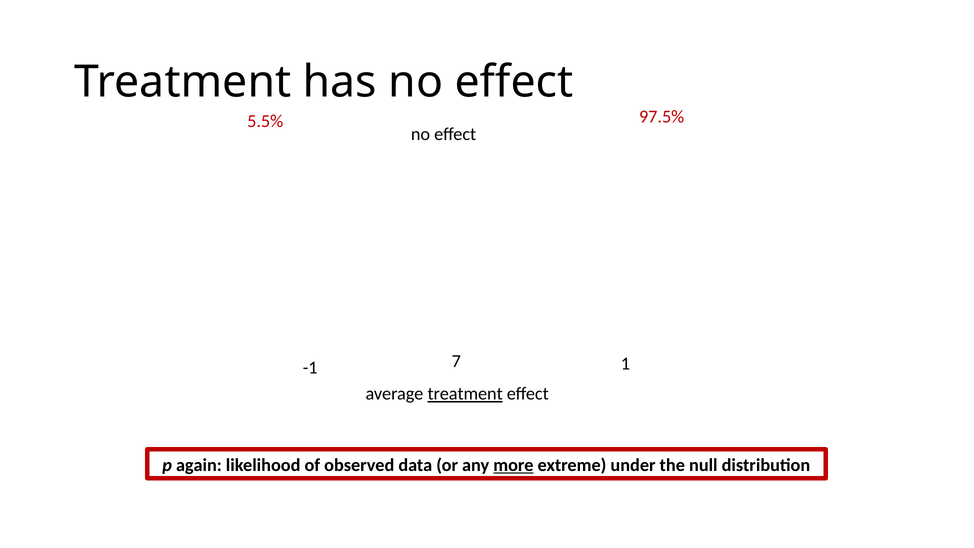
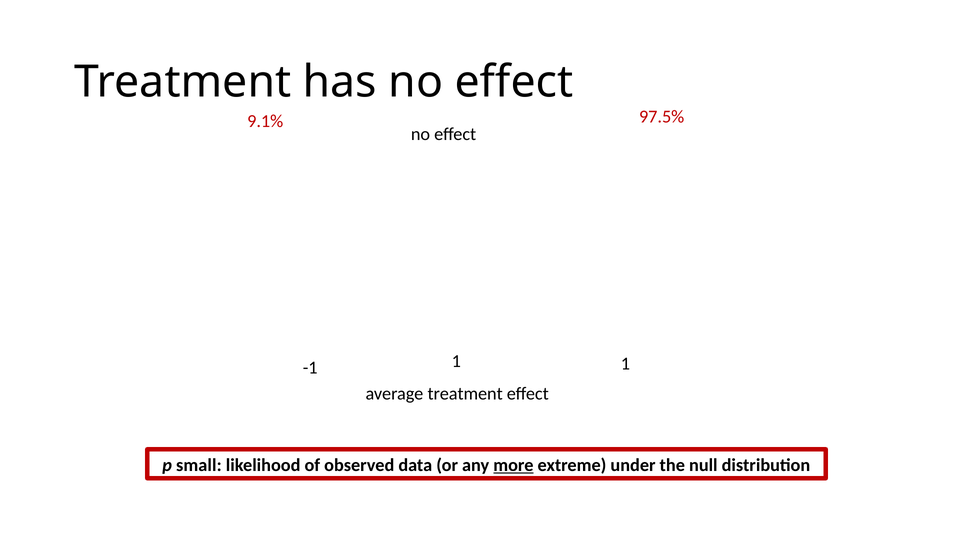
5.5%: 5.5% -> 9.1% (265, 121)
-1 7: 7 -> 1 (456, 361)
treatment underline: present -> none (465, 394)
again: again -> small (199, 465)
